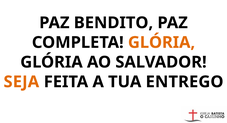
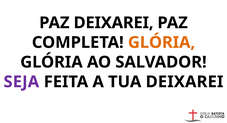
PAZ BENDITO: BENDITO -> DEIXAREI (114, 23)
SEJA colour: orange -> purple (21, 82)
TUA ENTREGO: ENTREGO -> DEIXAREI (185, 82)
